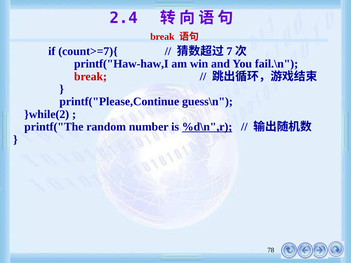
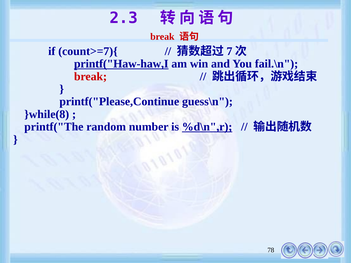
2.4: 2.4 -> 2.3 (124, 18)
printf("Haw-haw,I underline: none -> present (121, 64)
}while(2: }while(2 -> }while(8 (47, 114)
